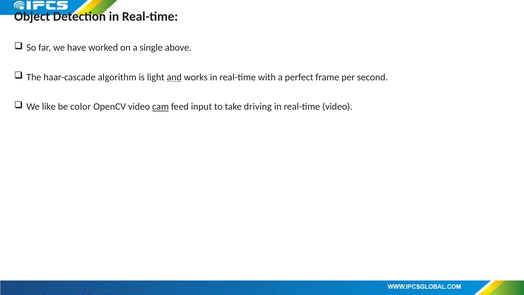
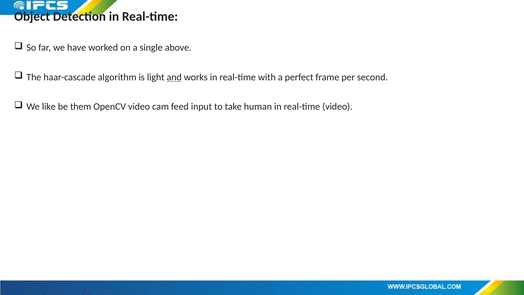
color: color -> them (81, 107)
cam underline: present -> none (161, 107)
driving: driving -> human (258, 107)
